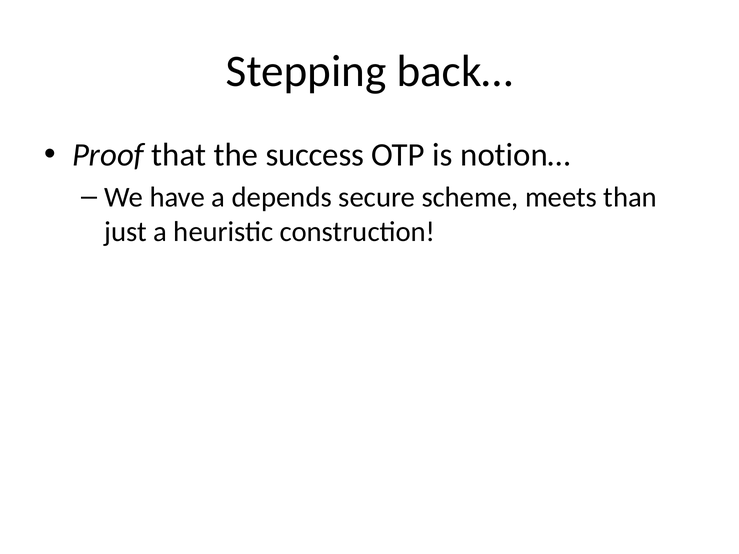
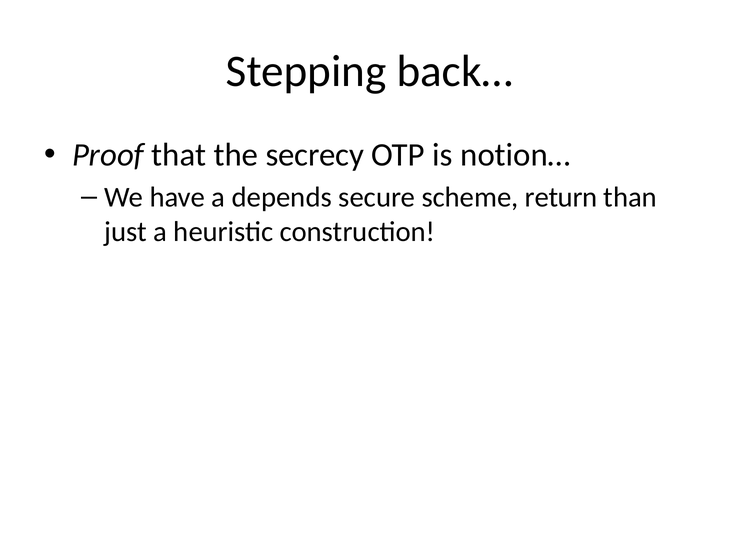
success: success -> secrecy (315, 155)
meets: meets -> return (561, 197)
